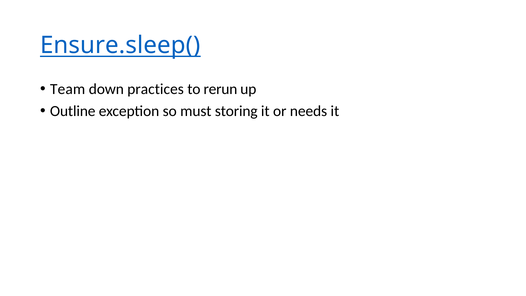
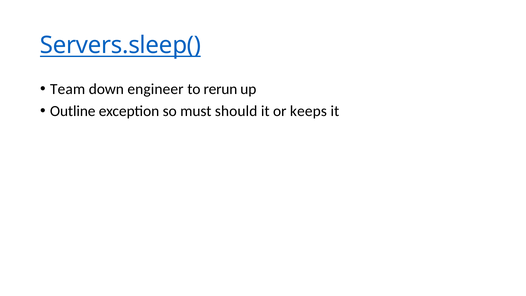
Ensure.sleep(: Ensure.sleep( -> Servers.sleep( (120, 45)
practices: practices -> engineer (155, 89)
storing: storing -> should (236, 111)
needs: needs -> keeps (308, 111)
